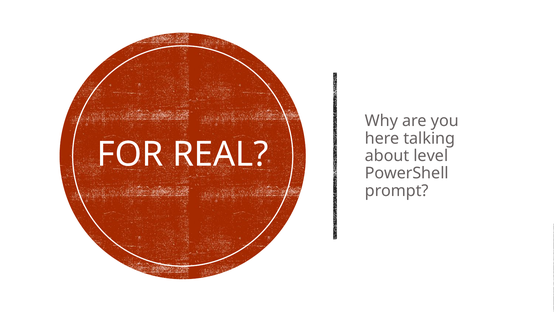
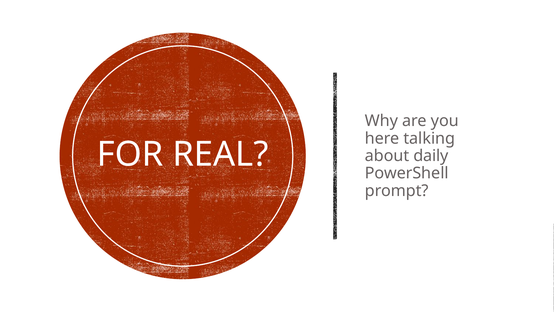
level: level -> daily (431, 156)
